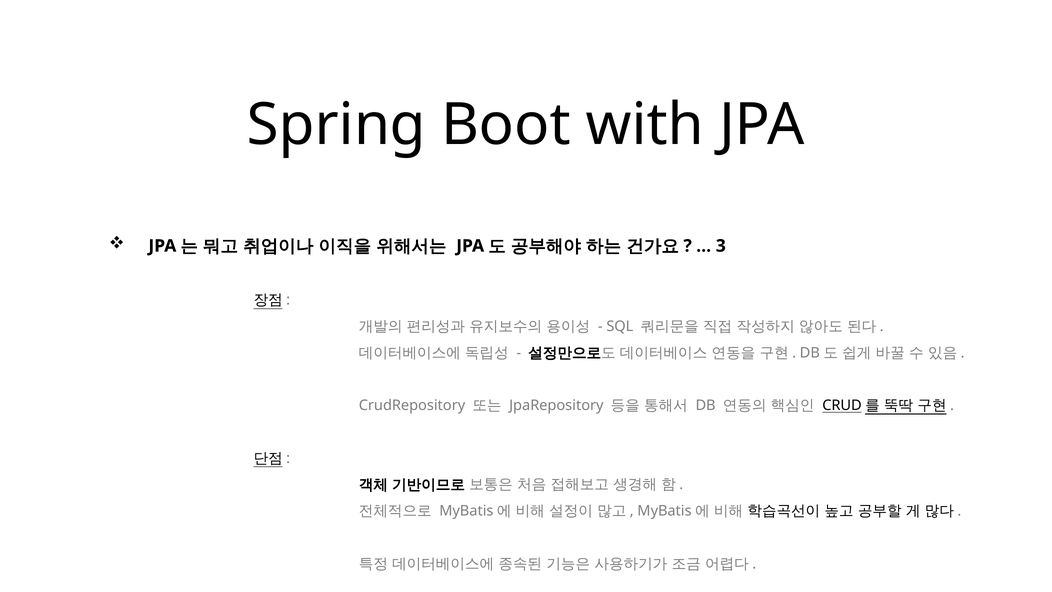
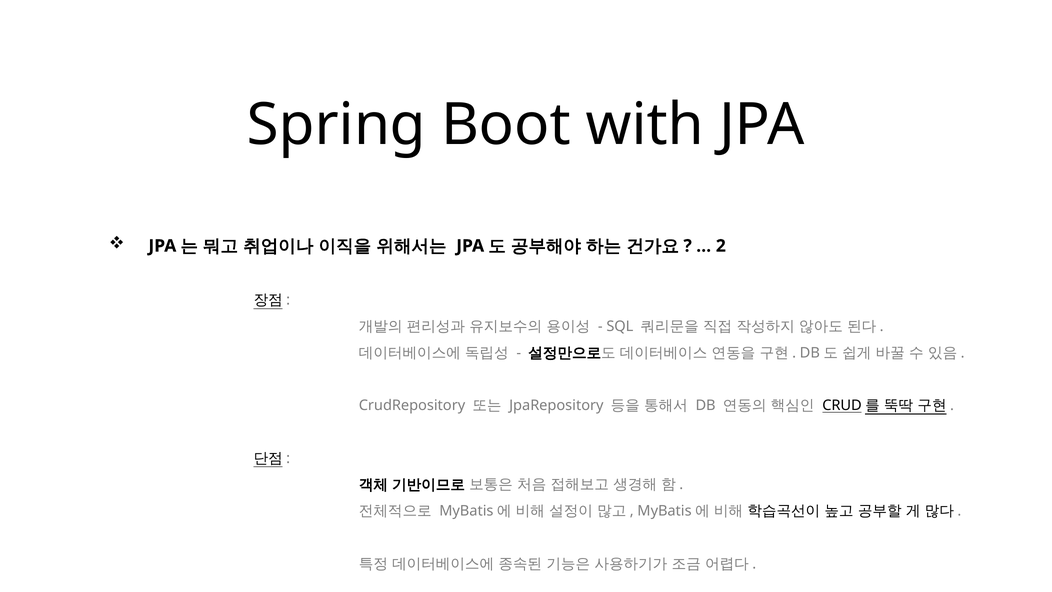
3: 3 -> 2 (721, 246)
